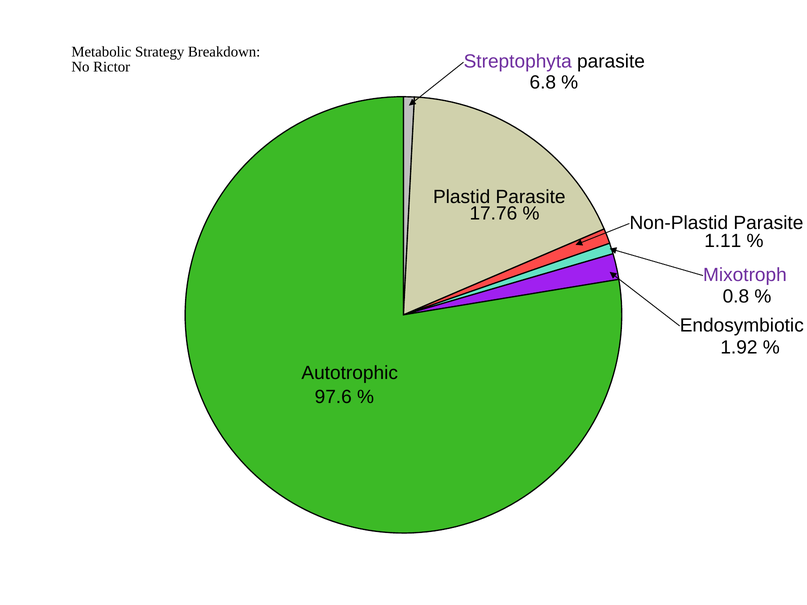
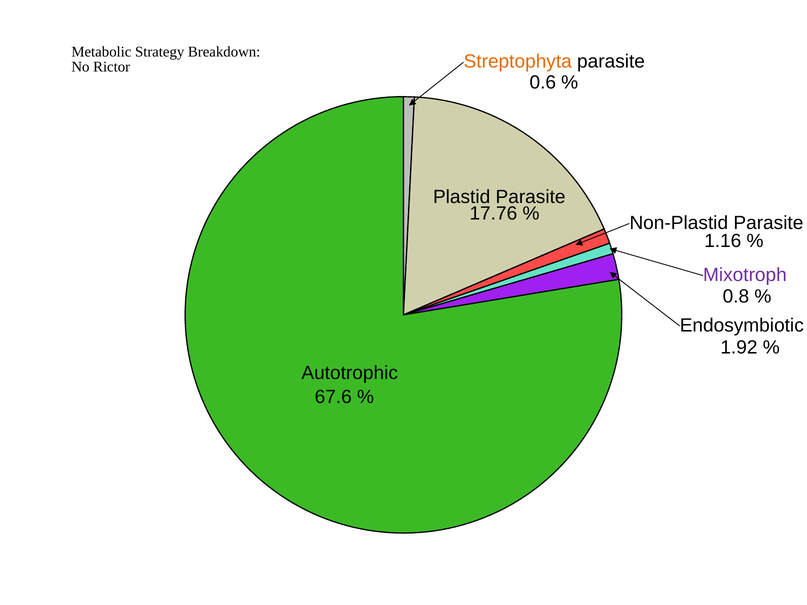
Streptophyta colour: purple -> orange (518, 62)
6.8: 6.8 -> 0.6 (543, 83)
1.11: 1.11 -> 1.16 (723, 241)
97.6: 97.6 -> 67.6 (333, 397)
